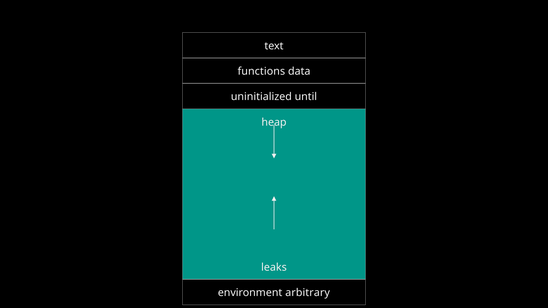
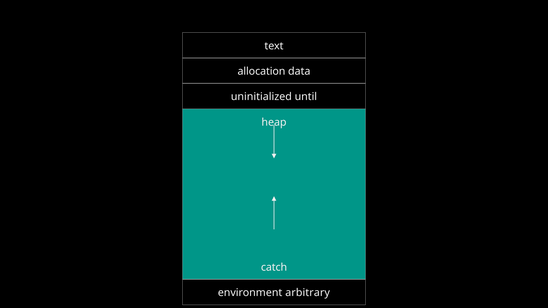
functions: functions -> allocation (261, 71)
leaks: leaks -> catch (274, 267)
